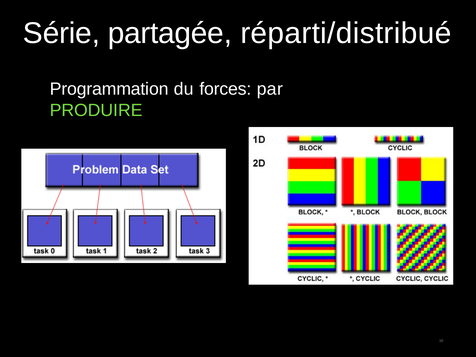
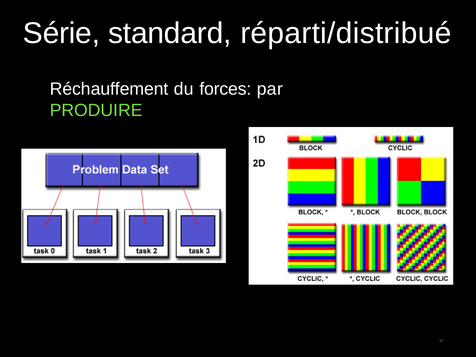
partagée: partagée -> standard (170, 33)
Programmation: Programmation -> Réchauffement (109, 89)
